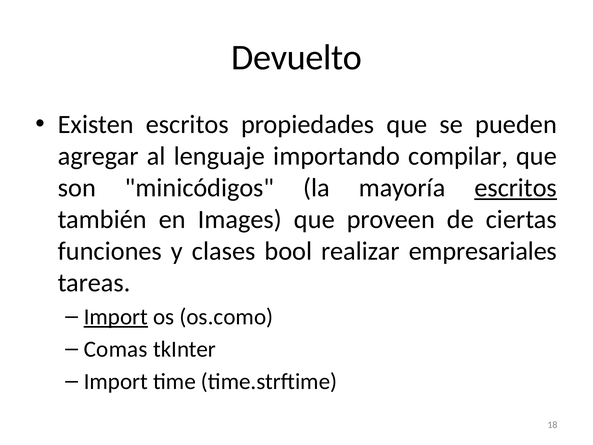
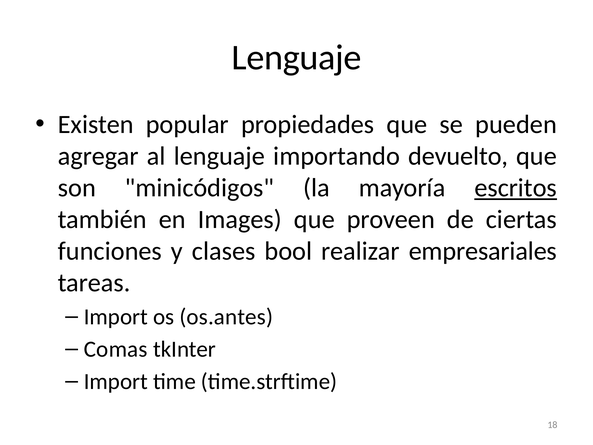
Devuelto: Devuelto -> Lenguaje (297, 57)
Existen escritos: escritos -> popular (187, 124)
compilar: compilar -> devuelto (458, 156)
Import underline: present -> none (116, 317)
os.como: os.como -> os.antes (226, 317)
